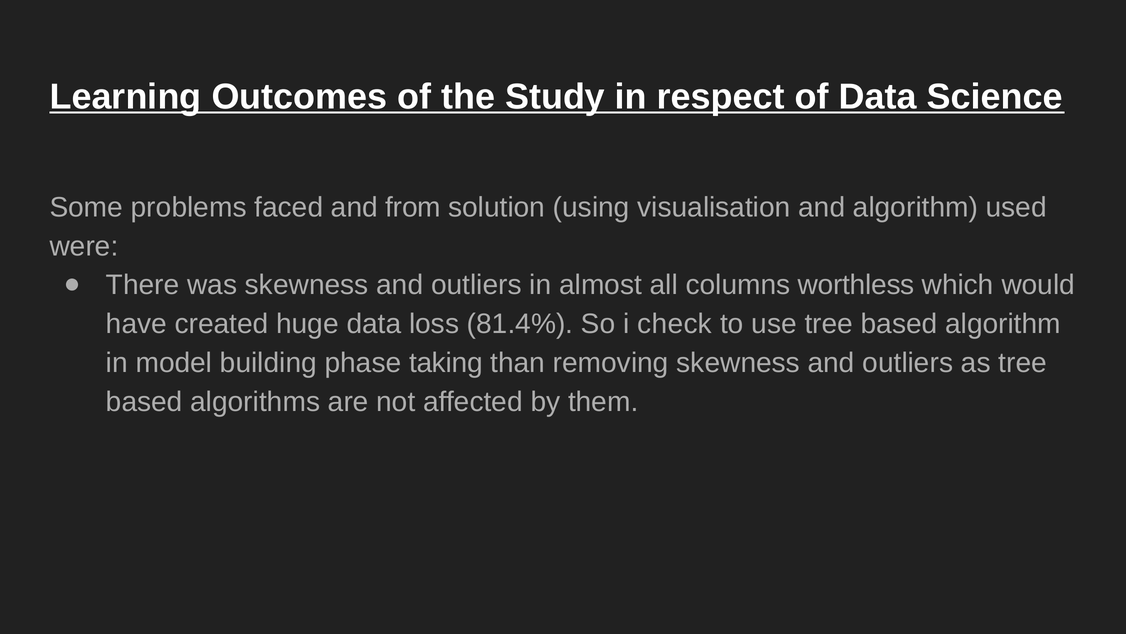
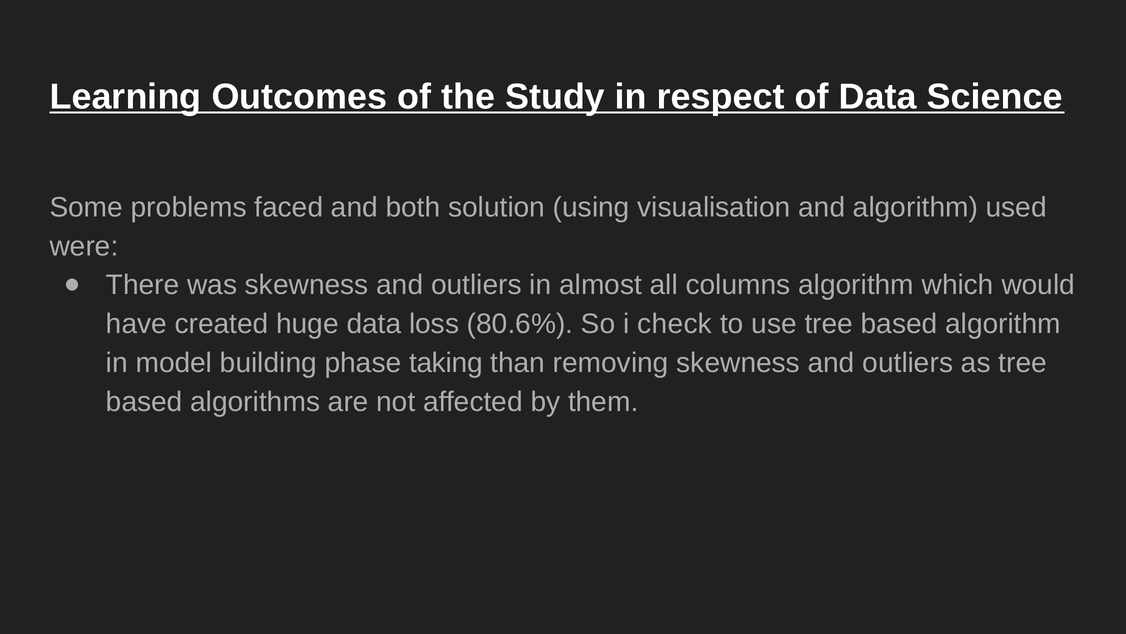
from: from -> both (413, 207)
columns worthless: worthless -> algorithm (856, 285)
81.4%: 81.4% -> 80.6% (520, 324)
